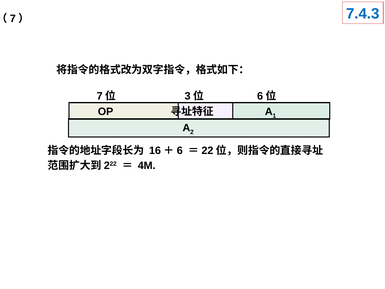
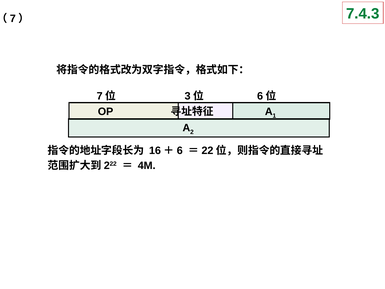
7.4.3 colour: blue -> green (363, 14)
